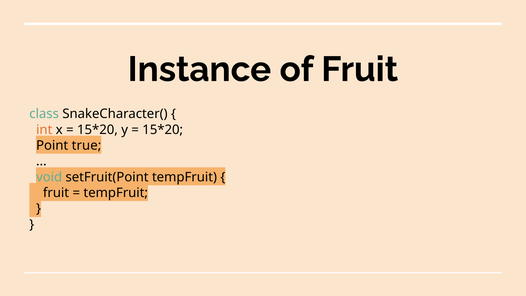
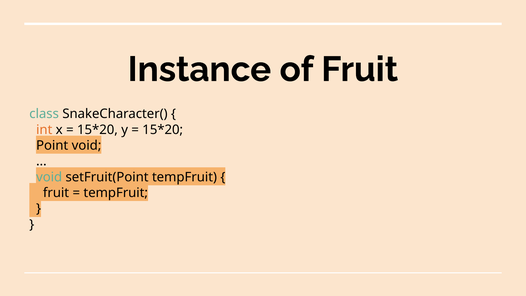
Point true: true -> void (87, 145)
